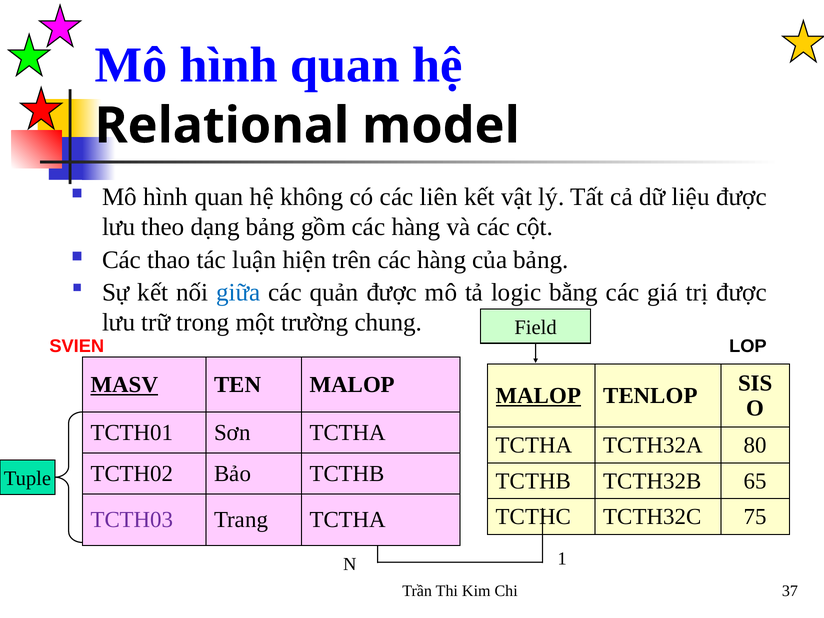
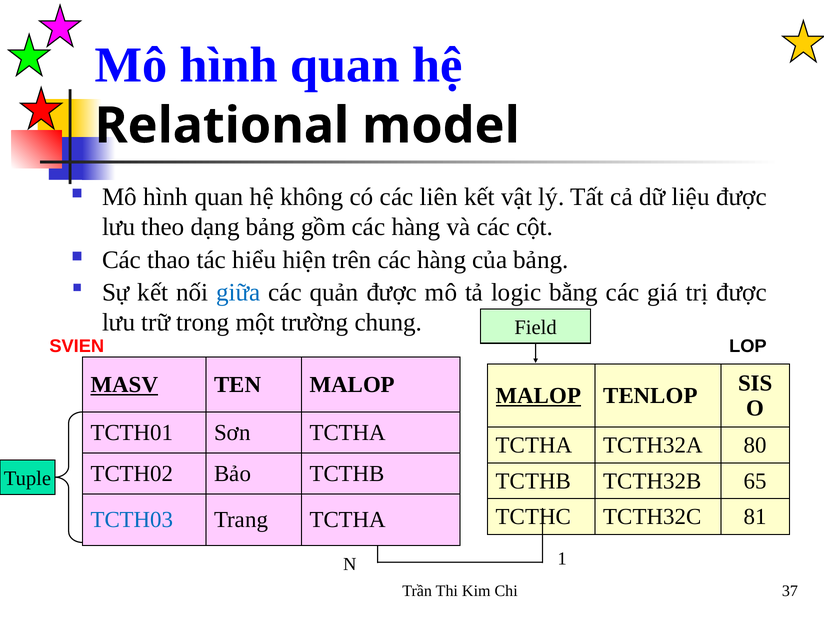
luận: luận -> hiểu (254, 260)
75: 75 -> 81 (755, 517)
TCTH03 colour: purple -> blue (132, 520)
